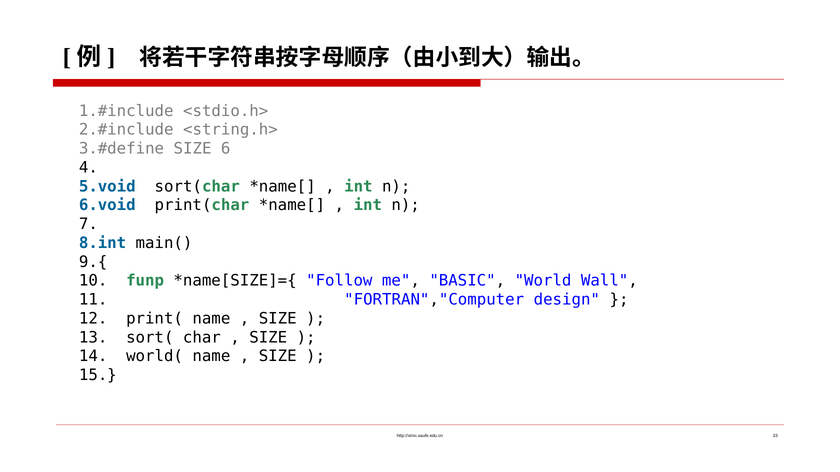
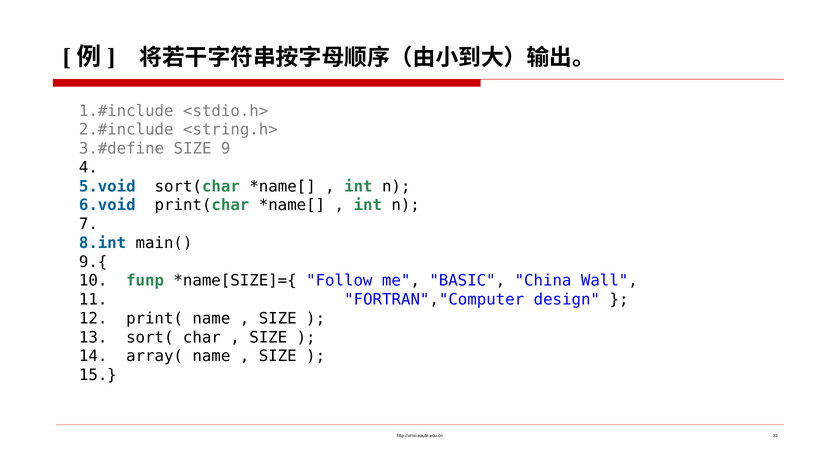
6: 6 -> 9 (226, 149)
World: World -> China (543, 281)
world(: world( -> array( (155, 357)
